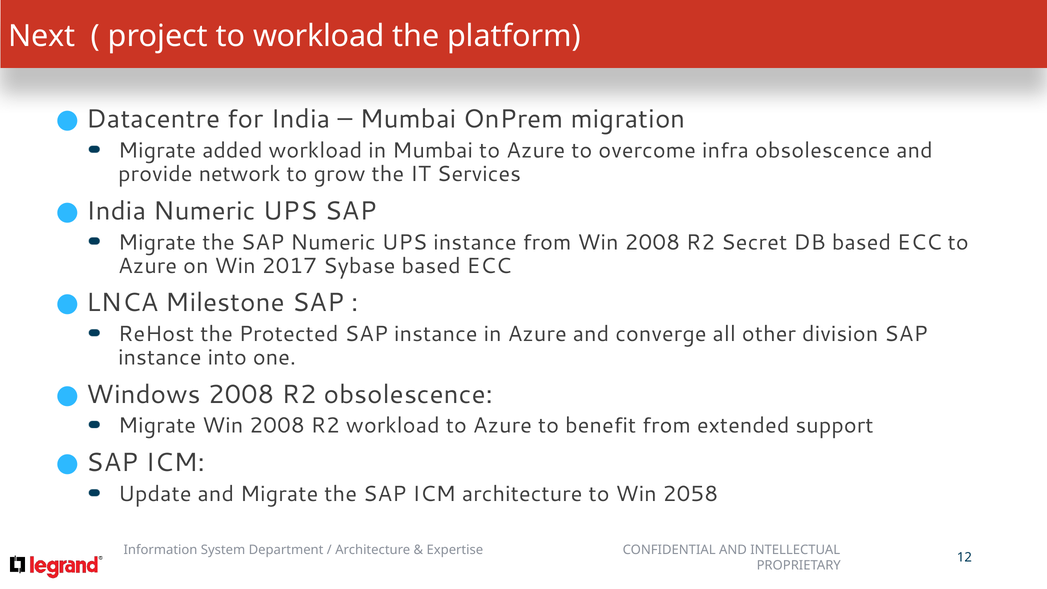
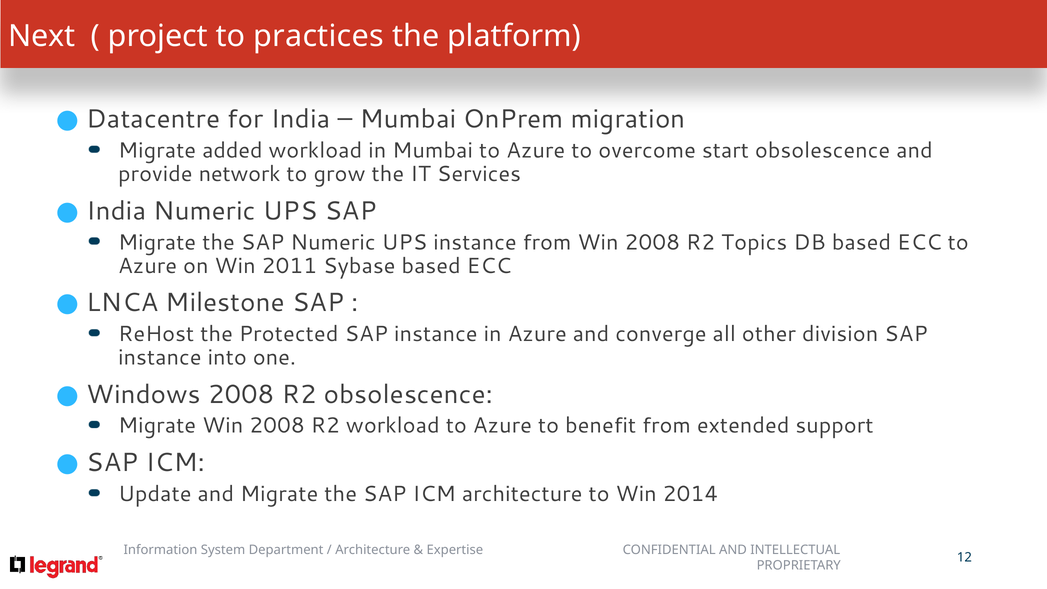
to workload: workload -> practices (319, 36)
infra: infra -> start (725, 151)
Secret: Secret -> Topics (754, 242)
2017: 2017 -> 2011 (289, 266)
2058: 2058 -> 2014 (690, 494)
